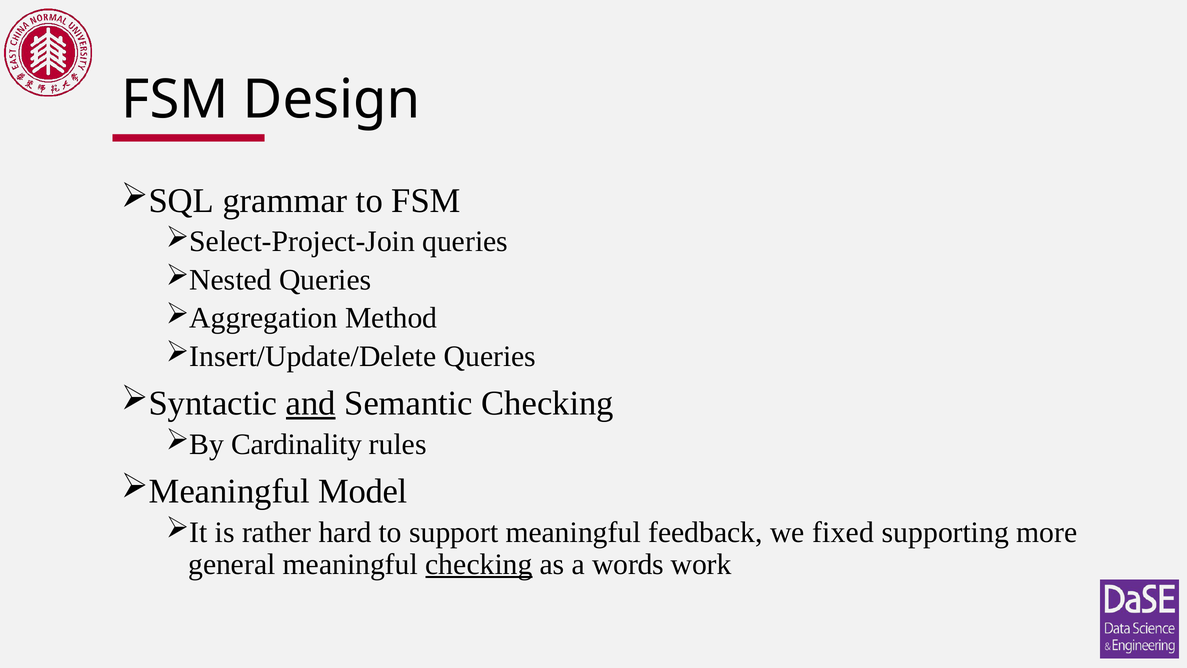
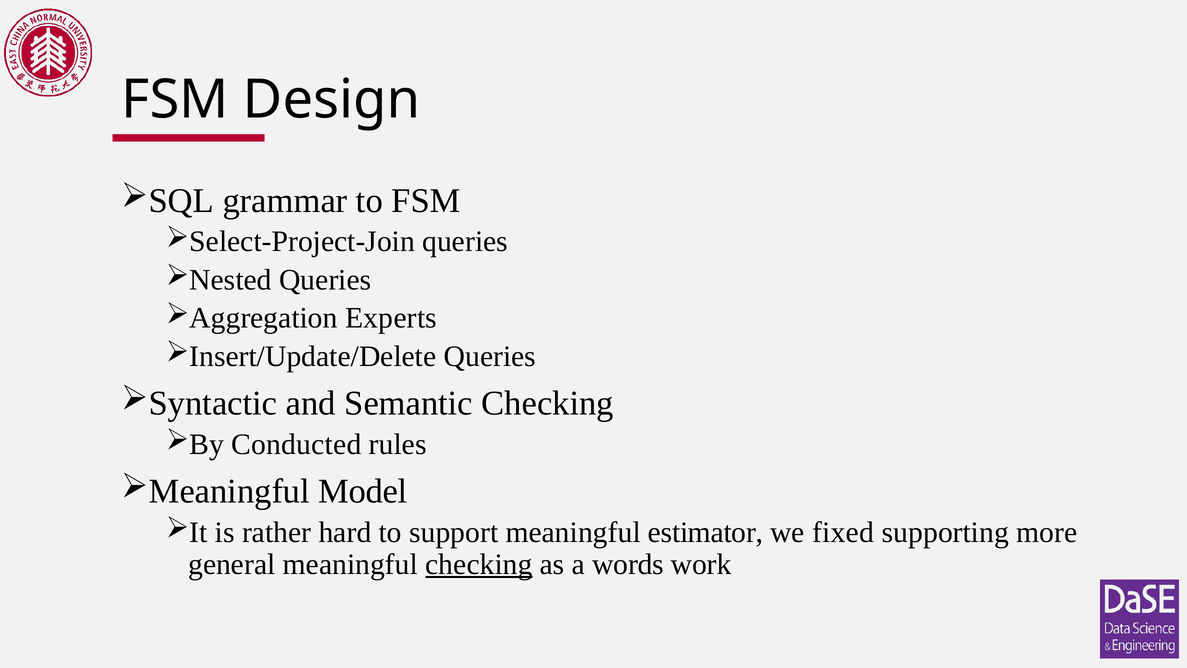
Method: Method -> Experts (391, 318)
and underline: present -> none (311, 403)
Cardinality: Cardinality -> Conducted (296, 444)
feedback: feedback -> estimator (706, 532)
